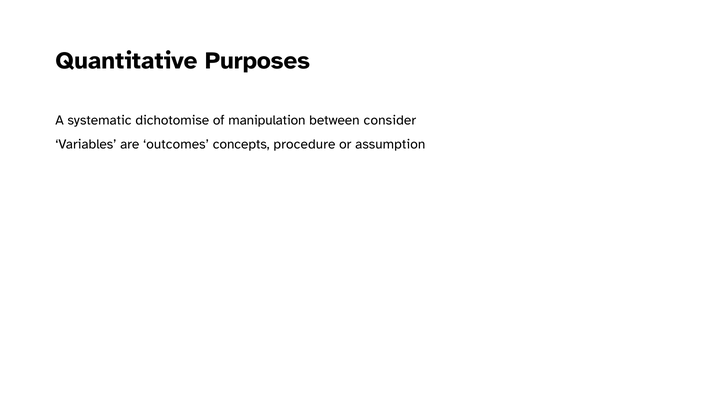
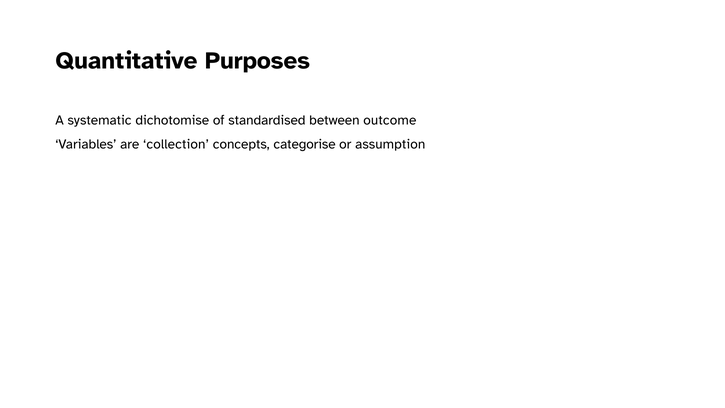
manipulation: manipulation -> standardised (267, 120)
consider: consider -> outcome (390, 120)
outcomes: outcomes -> collection (176, 144)
procedure: procedure -> categorise (305, 144)
